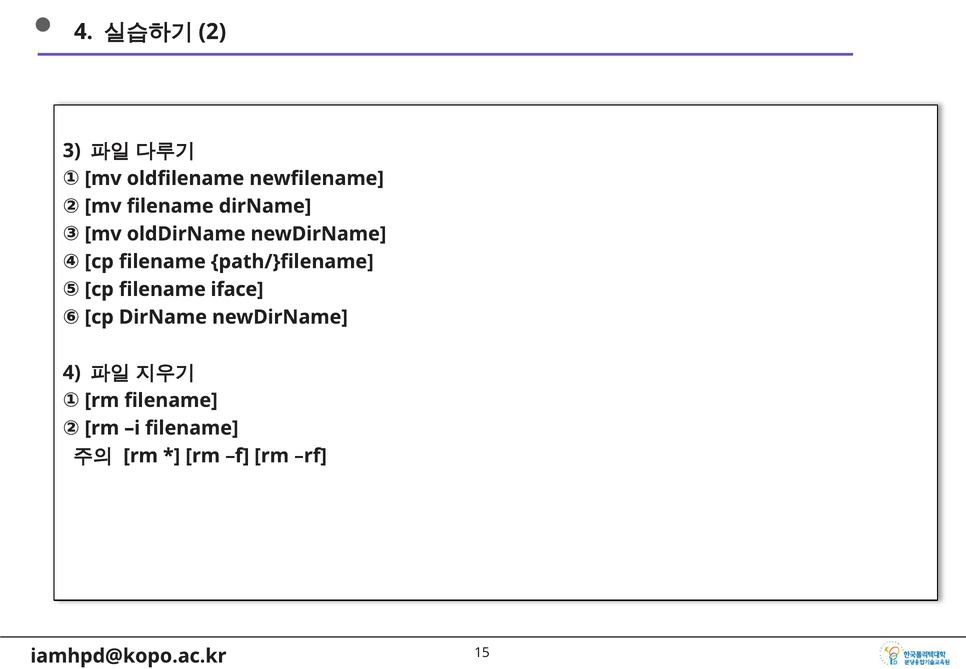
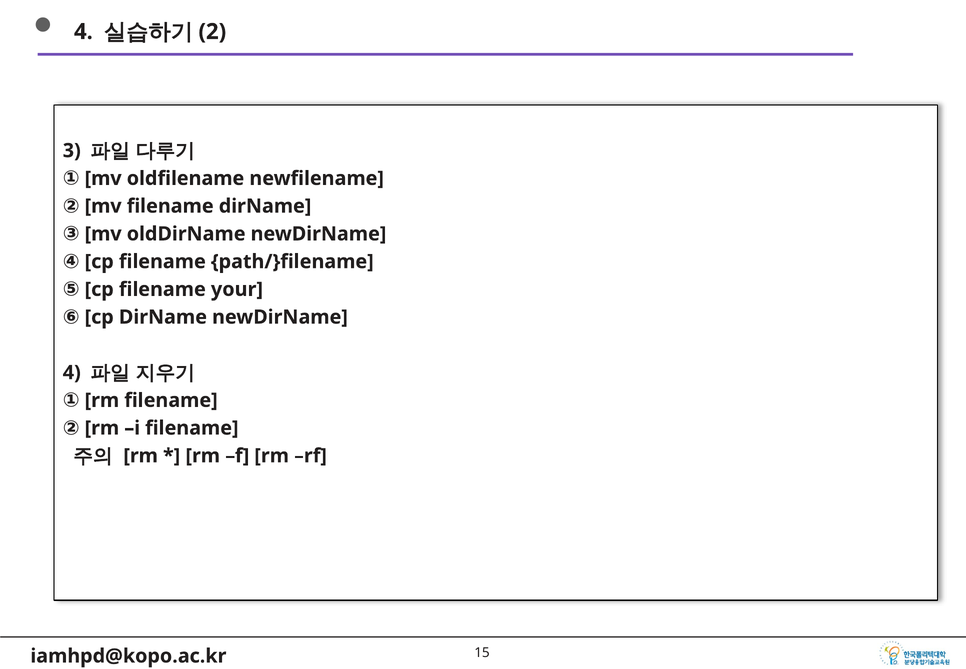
iface: iface -> your (237, 289)
